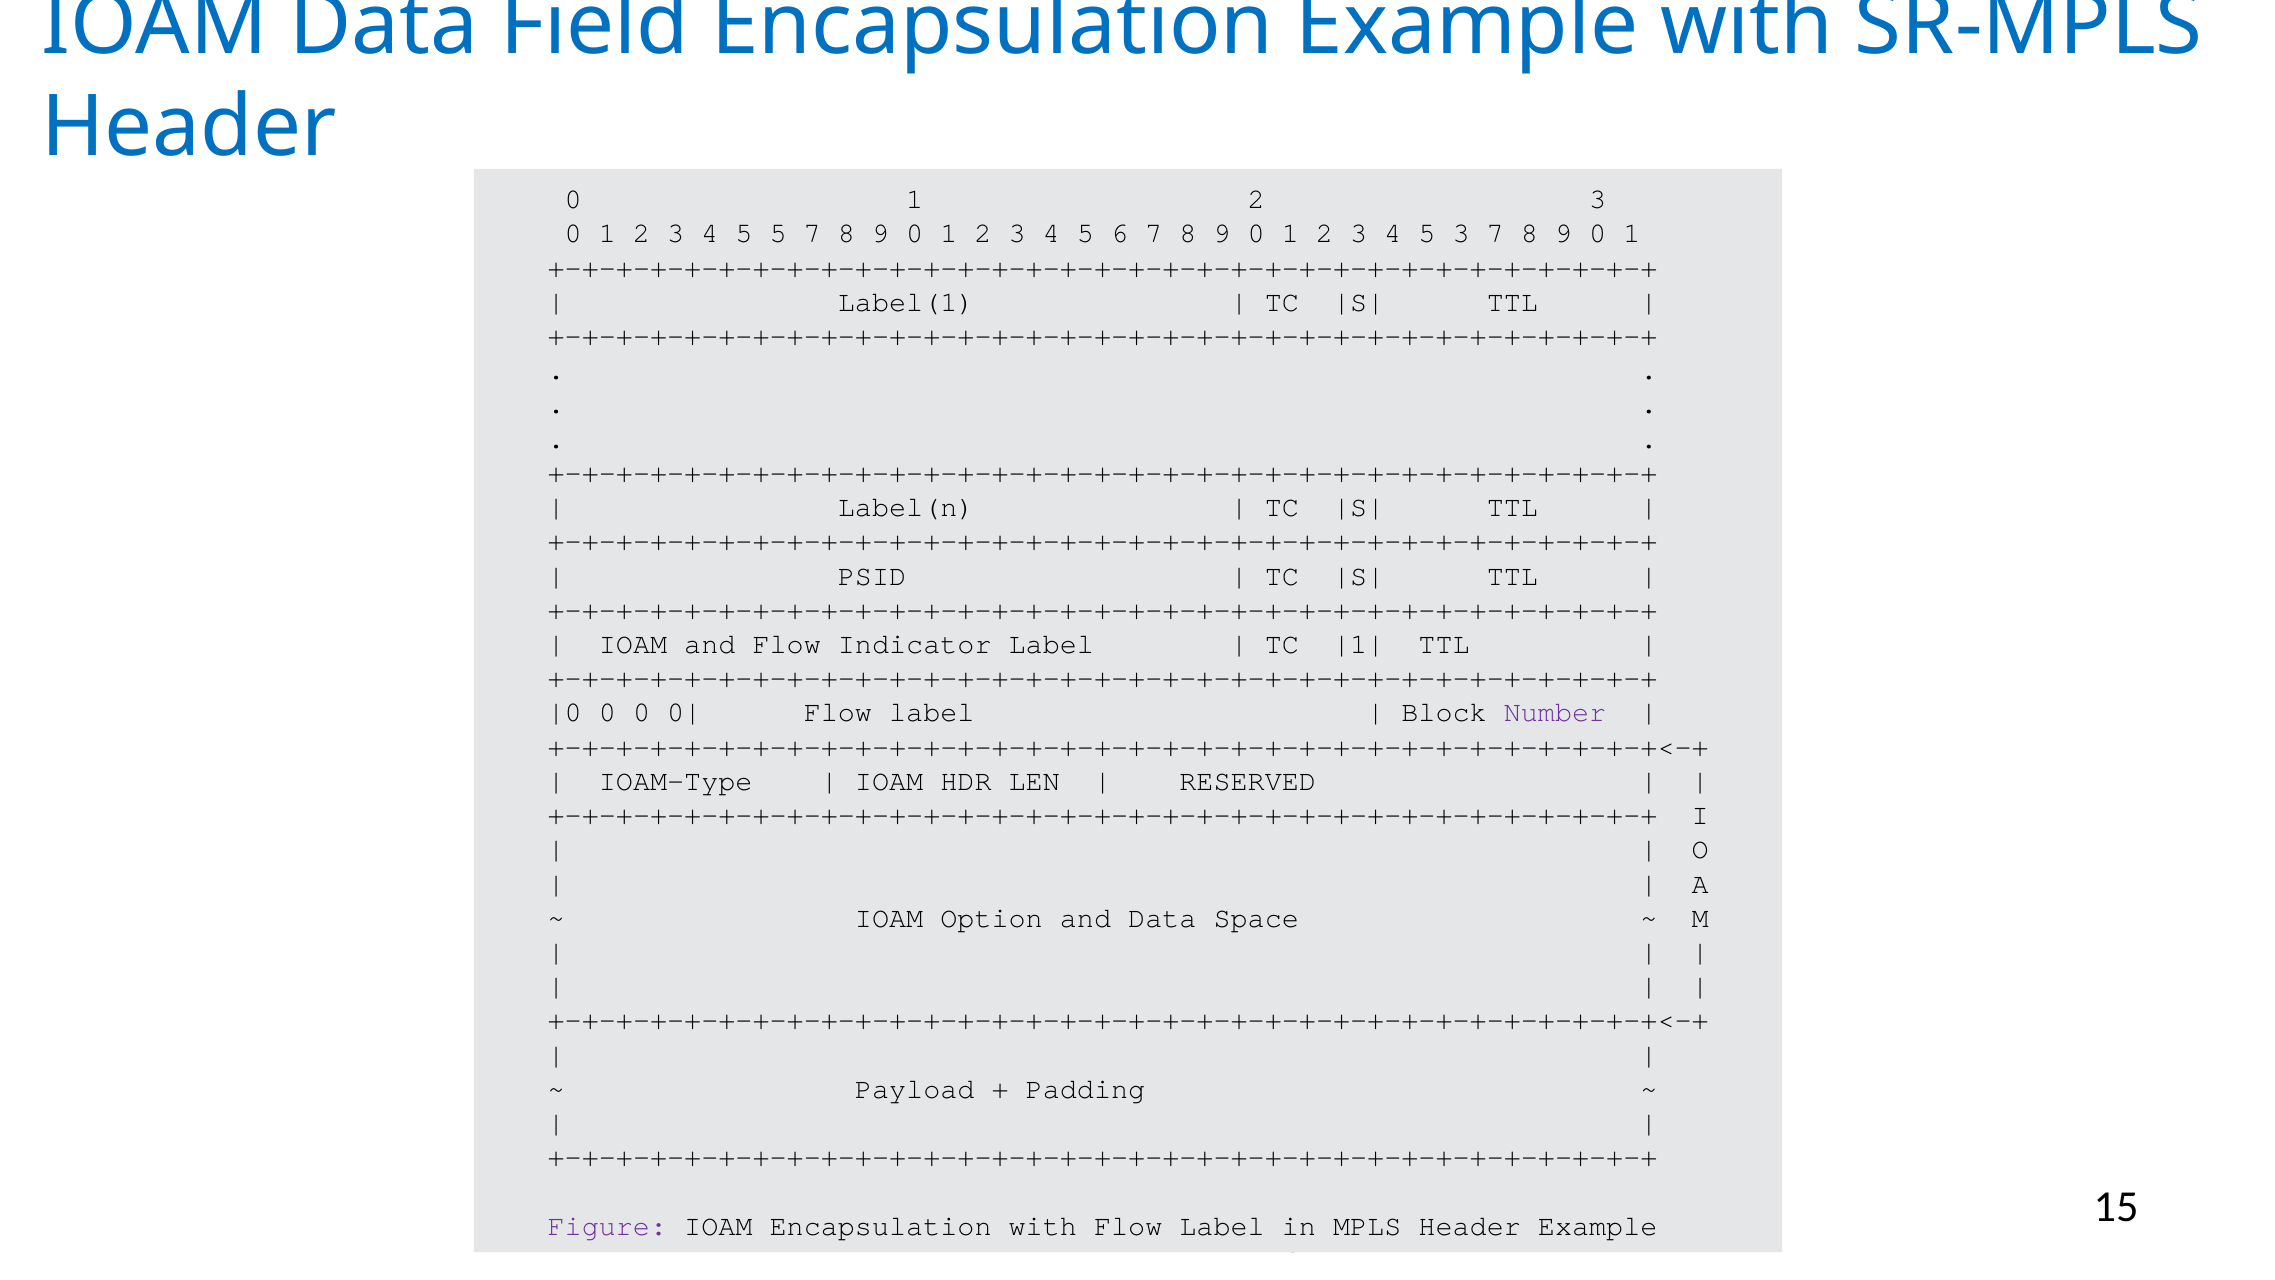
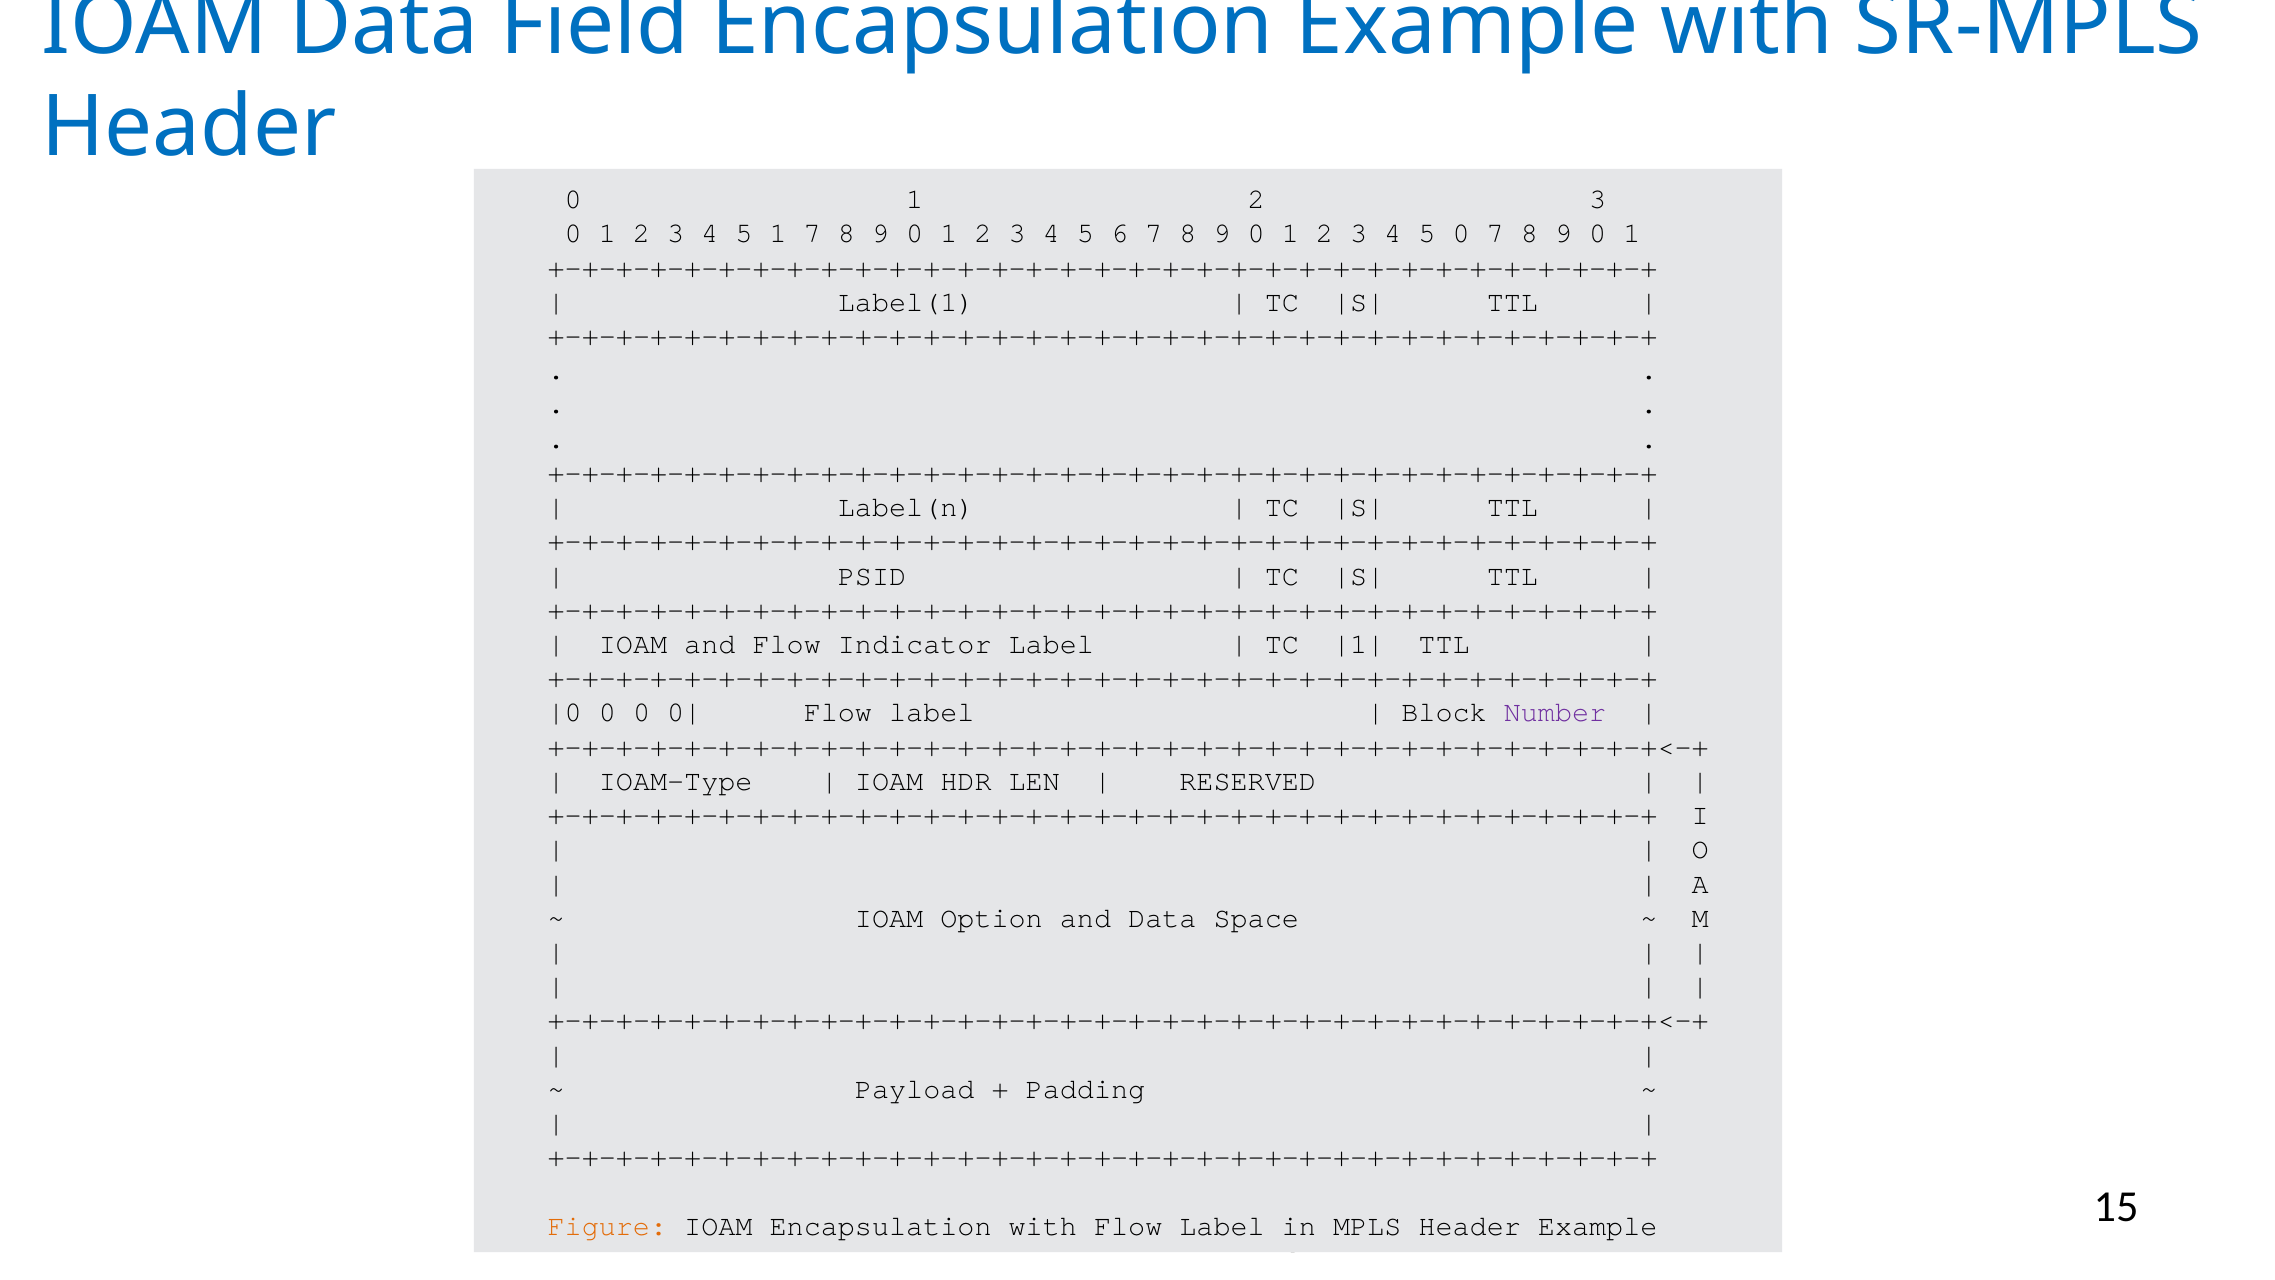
5 5: 5 -> 1 (778, 233)
5 3: 3 -> 0 (1461, 233)
Figure colour: purple -> orange (607, 1226)
